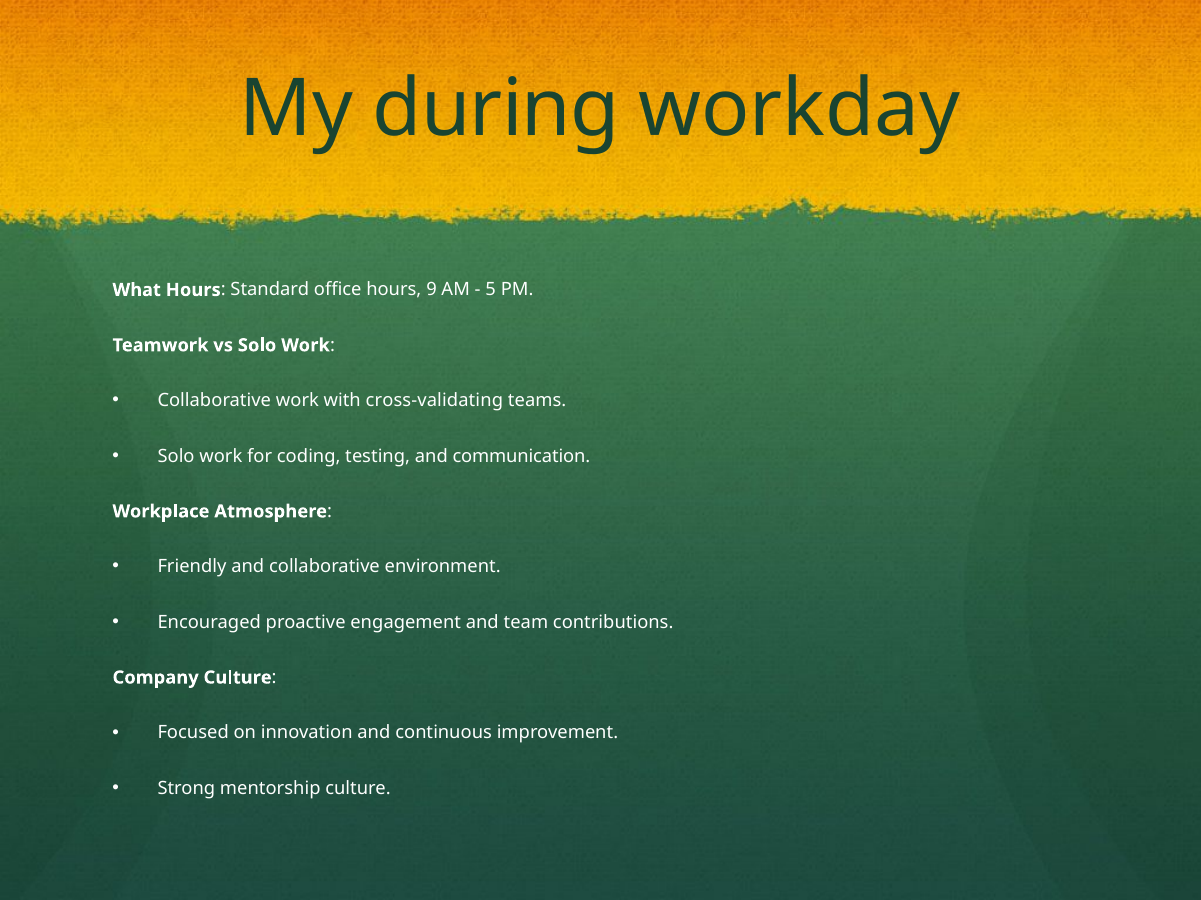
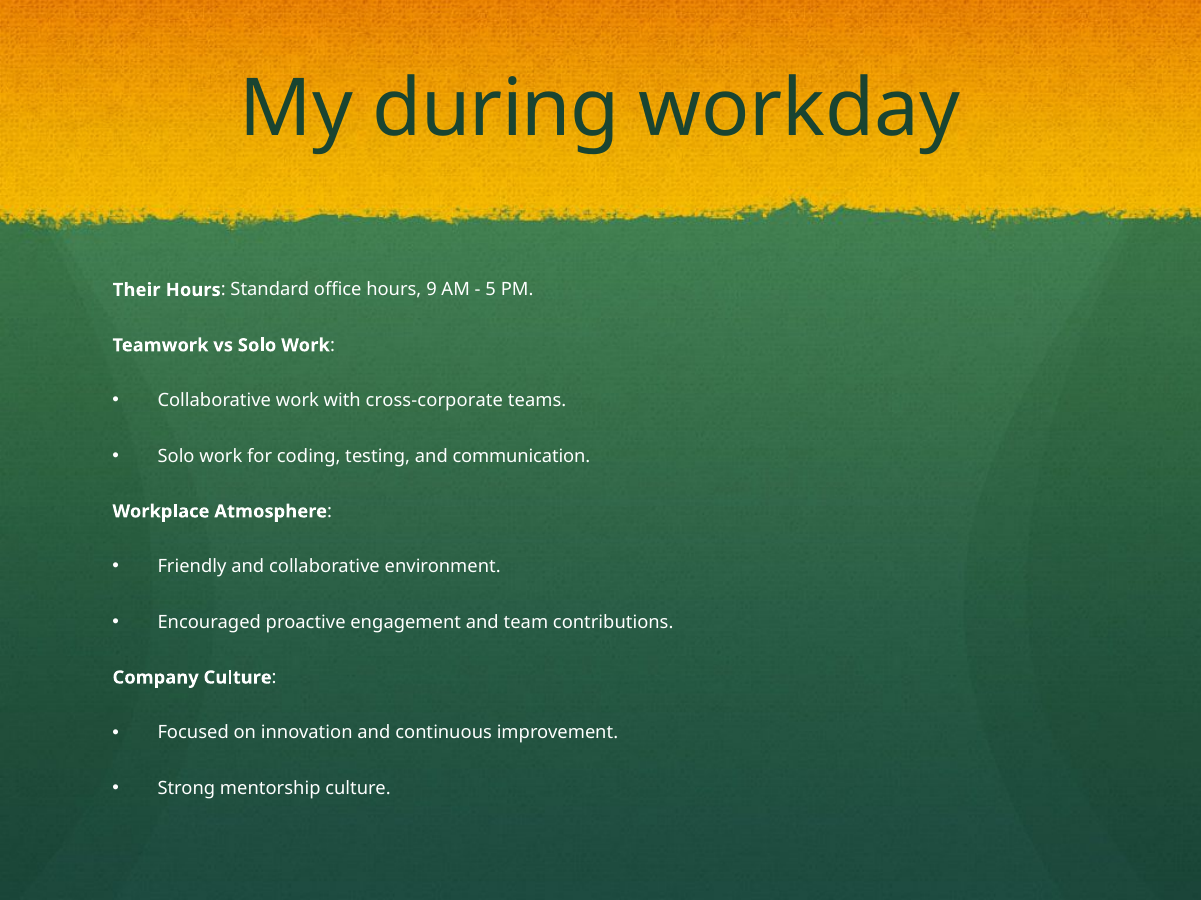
What: What -> Their (137, 290)
cross-validating: cross-validating -> cross-corporate (434, 401)
